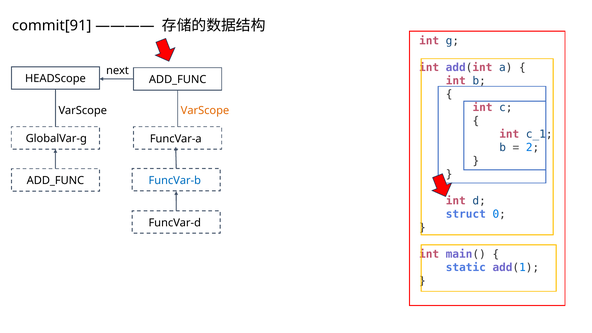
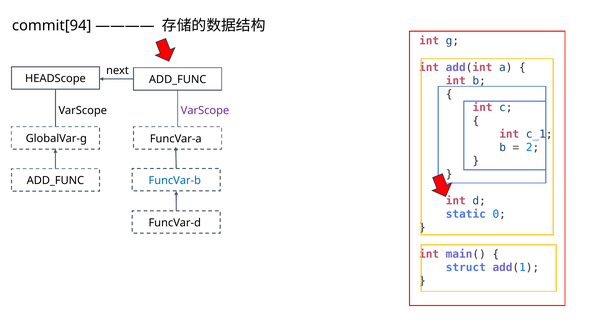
commit[91: commit[91 -> commit[94 (52, 26)
VarScope colour: orange -> purple (205, 111)
struct: struct -> static (466, 214)
static: static -> struct (466, 267)
